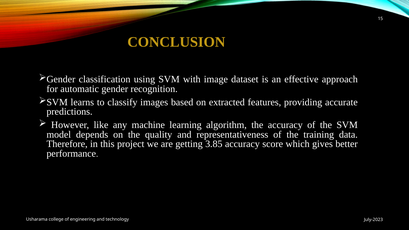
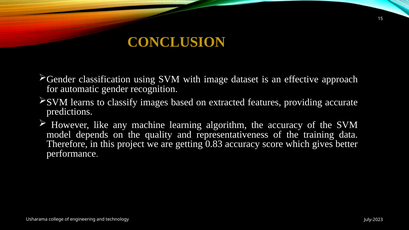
3.85: 3.85 -> 0.83 (214, 144)
